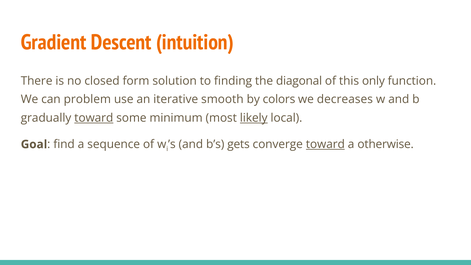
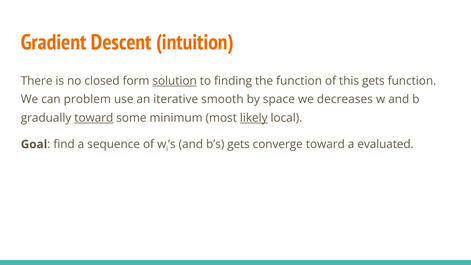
solution underline: none -> present (175, 81)
the diagonal: diagonal -> function (299, 81)
this only: only -> gets (373, 81)
colors: colors -> space (279, 99)
toward underline: present -> none (325, 144)
otherwise: otherwise -> evaluated (386, 144)
